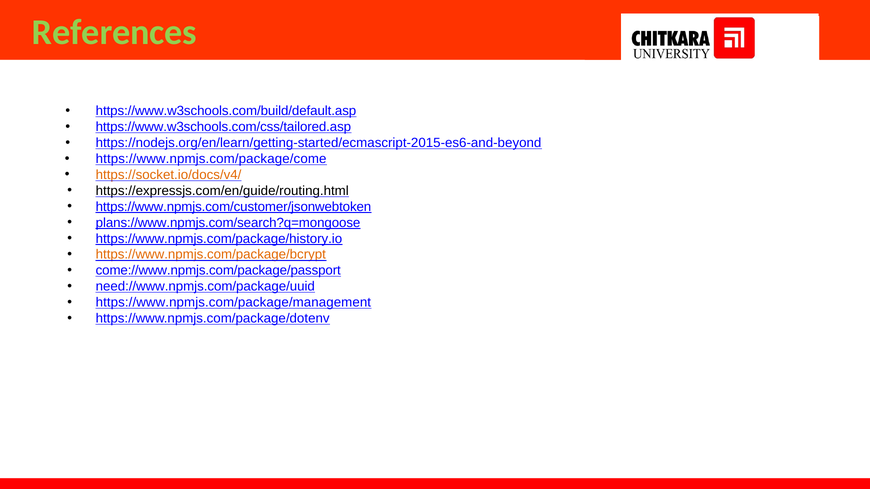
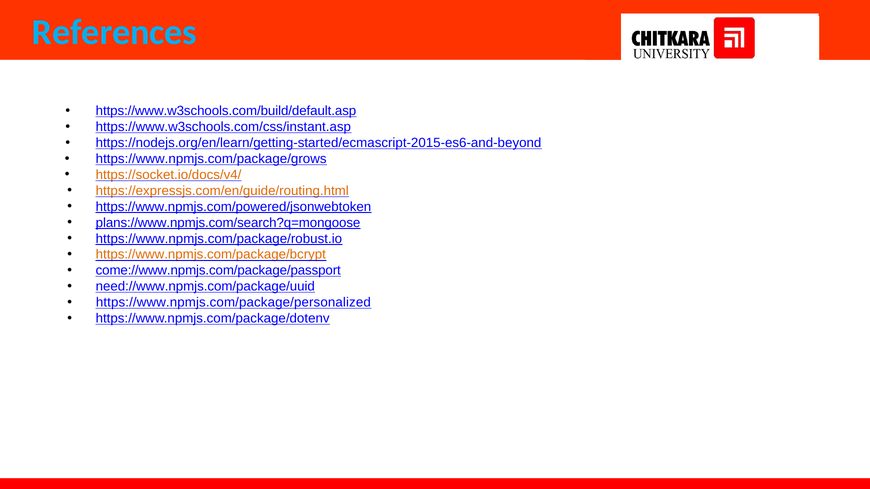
References colour: light green -> light blue (114, 32)
https://www.w3schools.com/css/tailored.asp: https://www.w3schools.com/css/tailored.asp -> https://www.w3schools.com/css/instant.asp (223, 127)
https://www.npmjs.com/package/come: https://www.npmjs.com/package/come -> https://www.npmjs.com/package/grows (211, 159)
https://expressjs.com/en/guide/routing.html colour: black -> orange (222, 191)
https://www.npmjs.com/customer/jsonwebtoken: https://www.npmjs.com/customer/jsonwebtoken -> https://www.npmjs.com/powered/jsonwebtoken (233, 207)
https://www.npmjs.com/package/history.io: https://www.npmjs.com/package/history.io -> https://www.npmjs.com/package/robust.io (219, 239)
https://www.npmjs.com/package/management: https://www.npmjs.com/package/management -> https://www.npmjs.com/package/personalized (233, 303)
